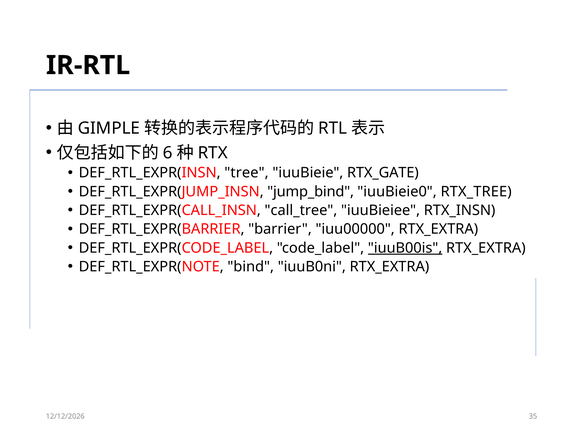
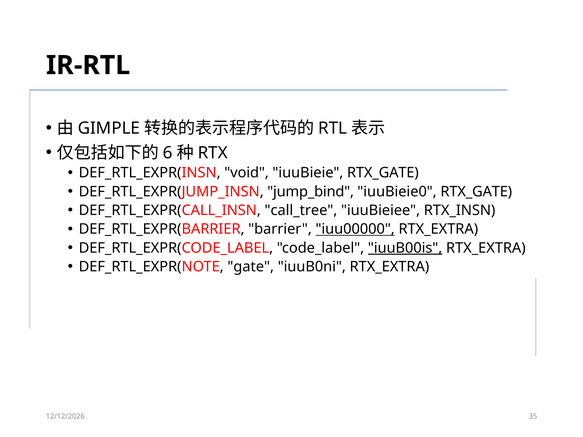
tree: tree -> void (247, 173)
iuuBieie0 RTX_TREE: RTX_TREE -> RTX_GATE (476, 192)
iuu00000 underline: none -> present (355, 229)
bind: bind -> gate (251, 267)
